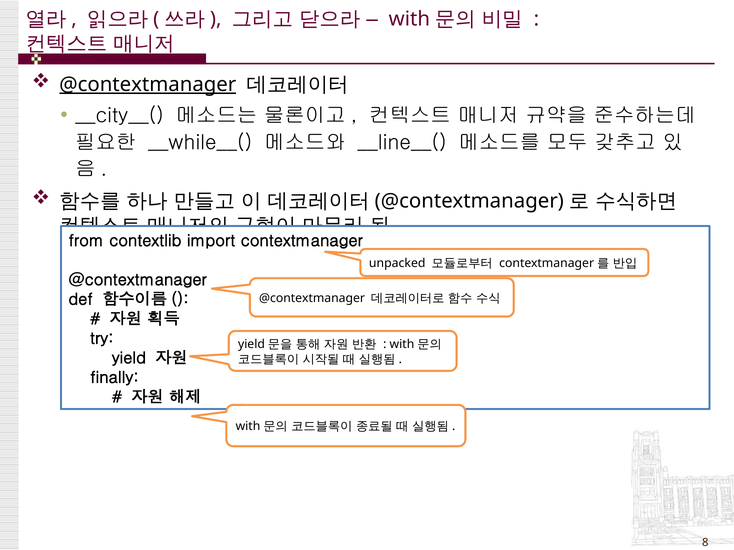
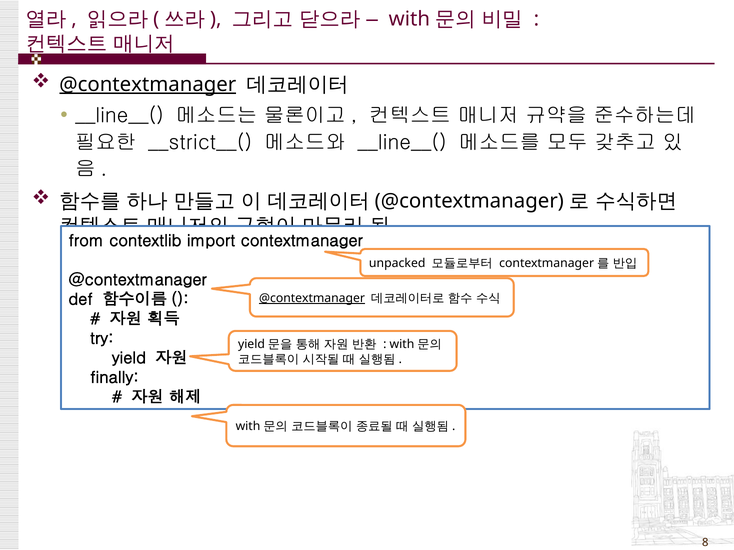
__city__(: __city__( -> __line__( (120, 116)
__while__(: __while__( -> __strict__( (200, 142)
@contextmanager underline: none -> present (312, 298)
